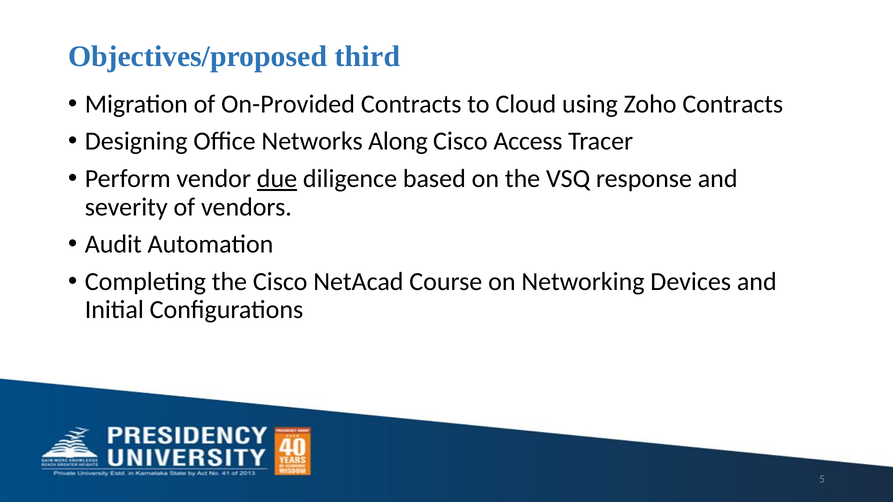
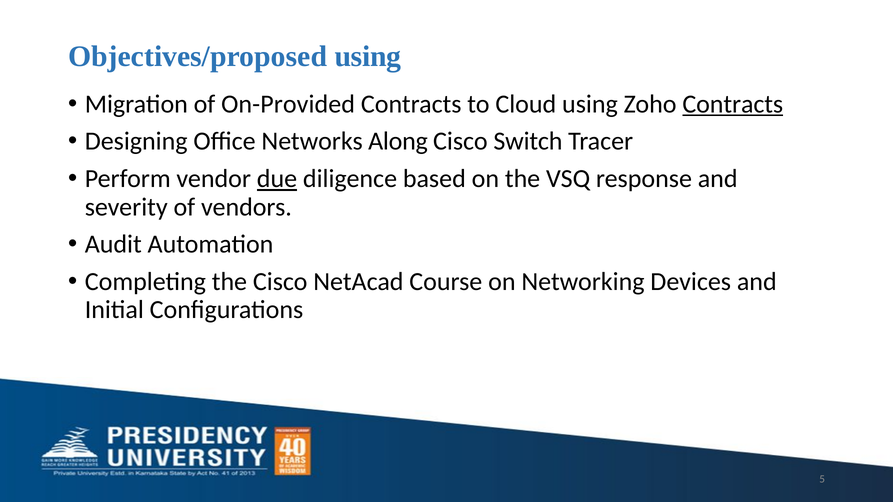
Objectives/proposed third: third -> using (368, 57)
Contracts underline: none -> present (733, 104)
Access: Access -> Switch (528, 141)
